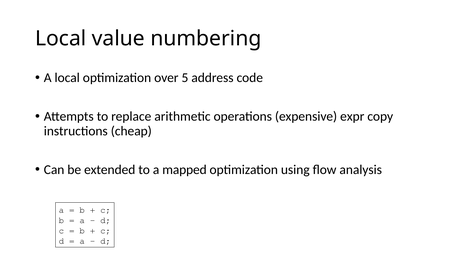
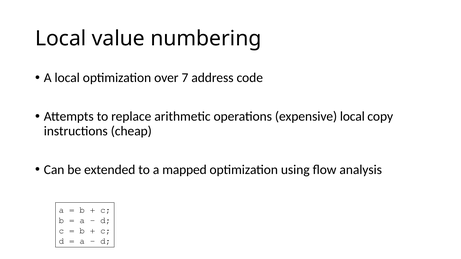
5: 5 -> 7 (185, 78)
expensive expr: expr -> local (352, 117)
